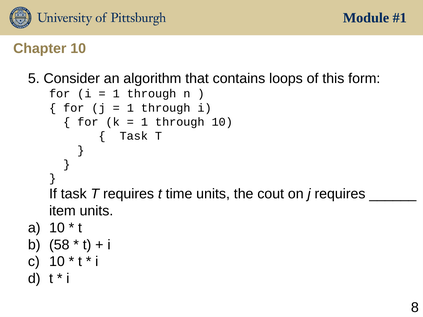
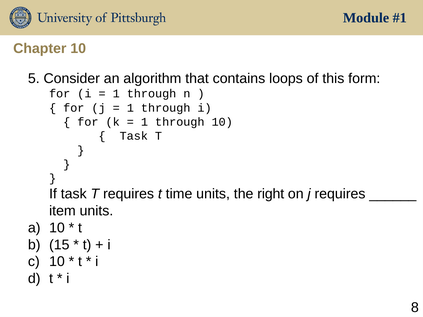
cout: cout -> right (271, 194)
58: 58 -> 15 (59, 245)
